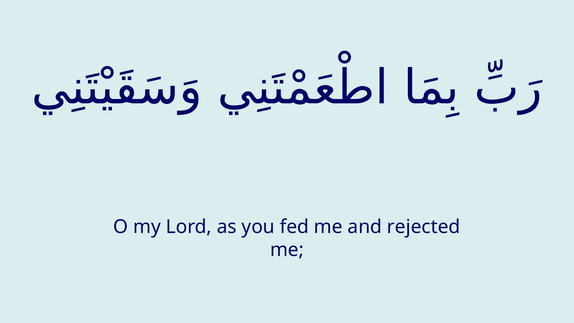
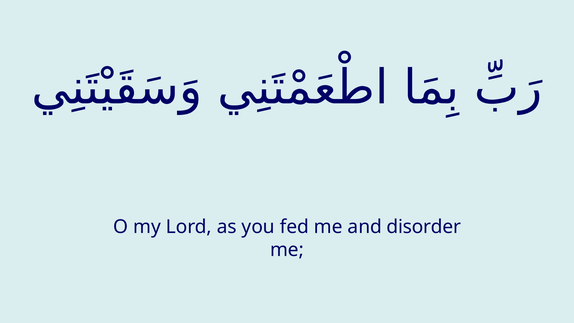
rejected: rejected -> disorder (424, 227)
